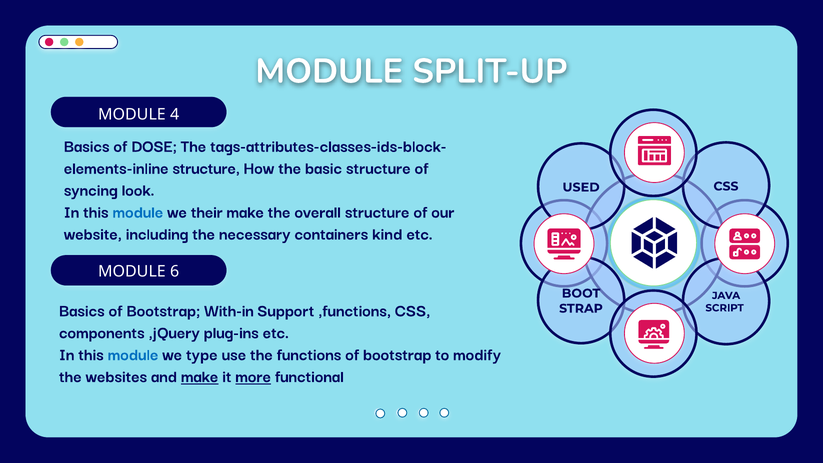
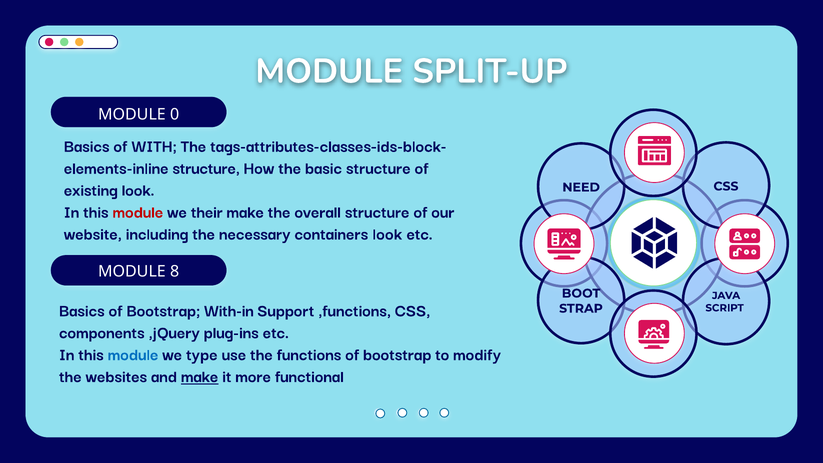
4: 4 -> 0 (175, 114)
DOSE: DOSE -> WITH (154, 146)
syncing: syncing -> existing (91, 190)
USED: USED -> NEED (581, 187)
module colour: blue -> red (138, 212)
containers kind: kind -> look (387, 234)
6: 6 -> 8 (175, 271)
more underline: present -> none (253, 376)
